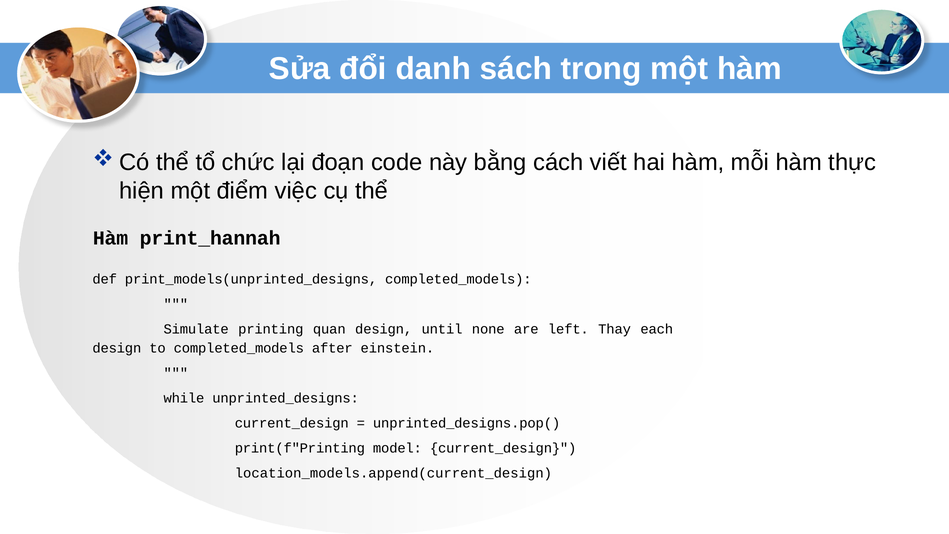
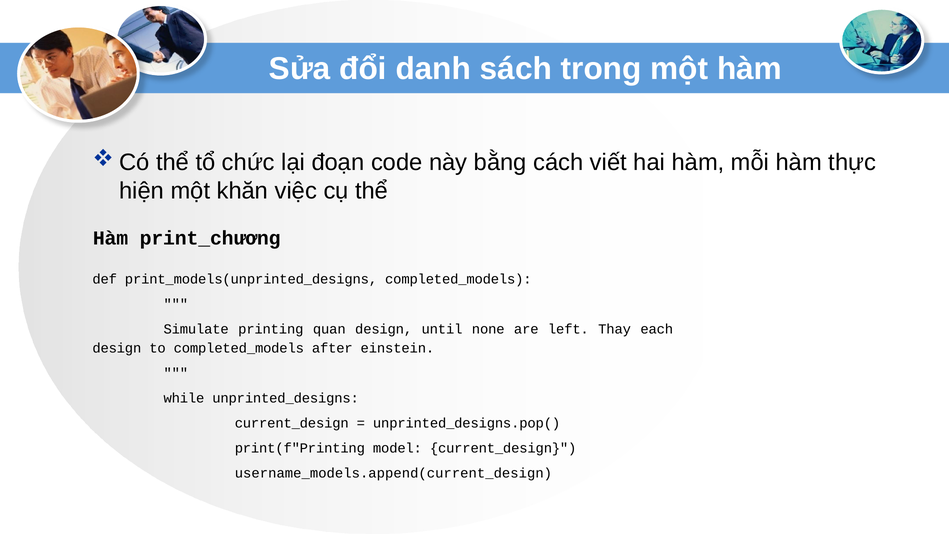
điểm: điểm -> khăn (242, 191)
print_hannah: print_hannah -> print_chương (210, 238)
location_models.append(current_design: location_models.append(current_design -> username_models.append(current_design (393, 473)
